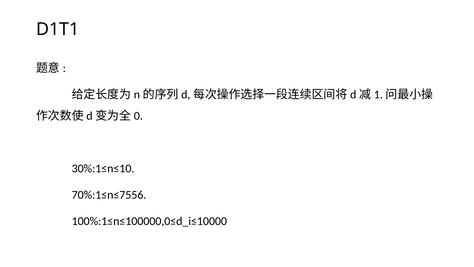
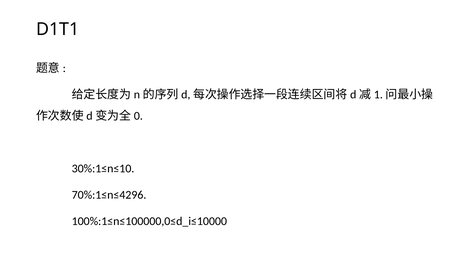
70%:1≤n≤7556: 70%:1≤n≤7556 -> 70%:1≤n≤4296 (109, 195)
